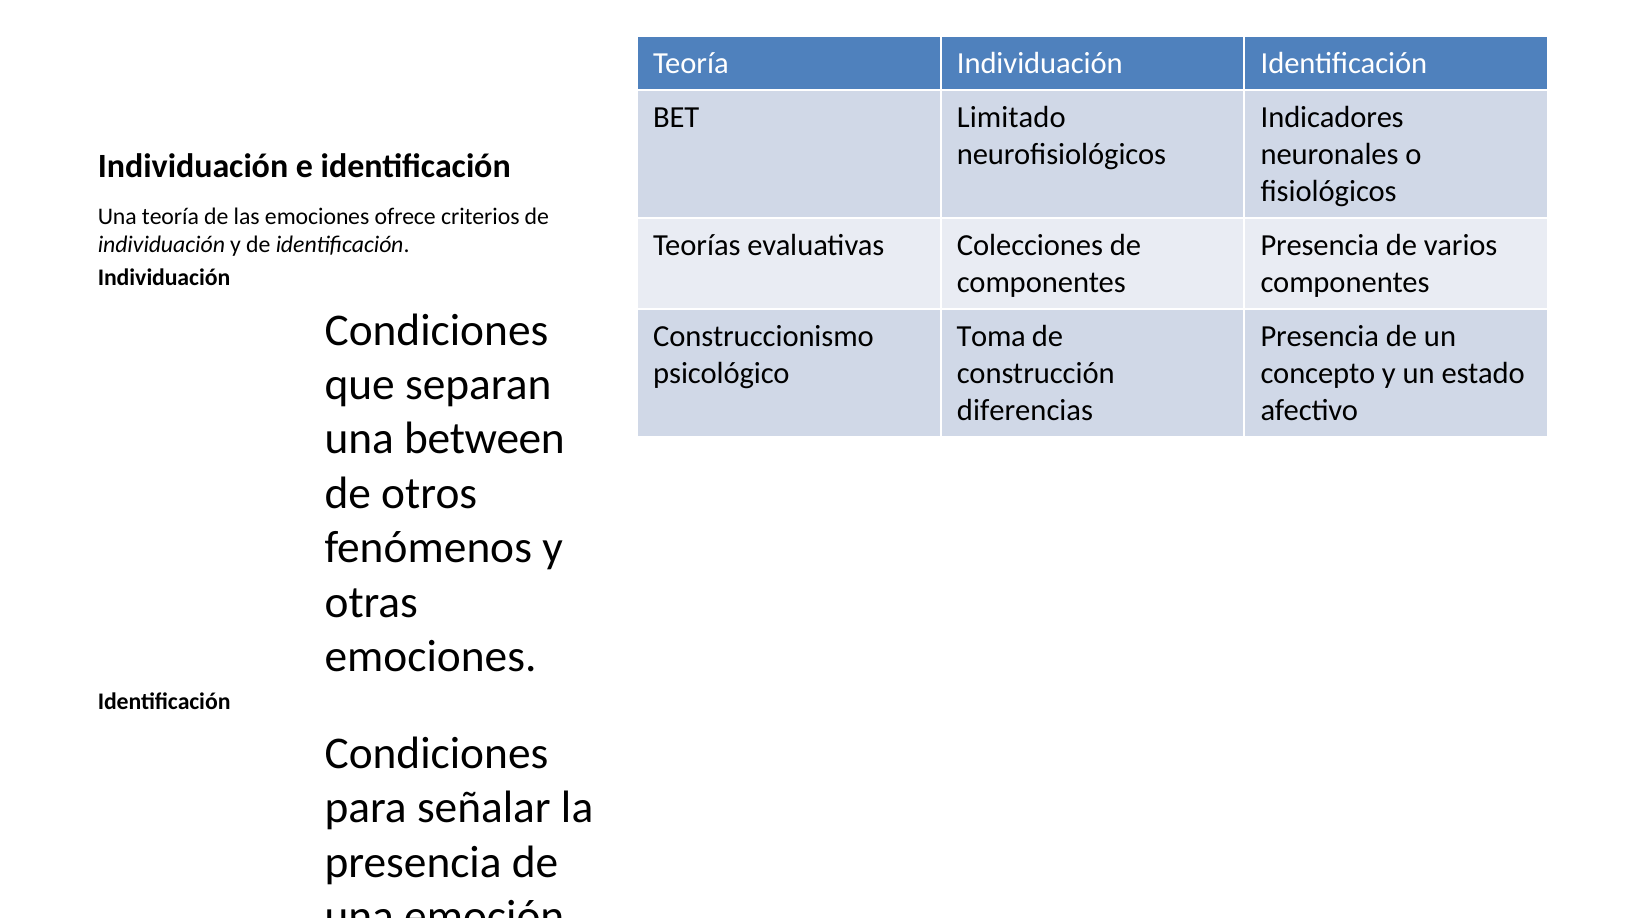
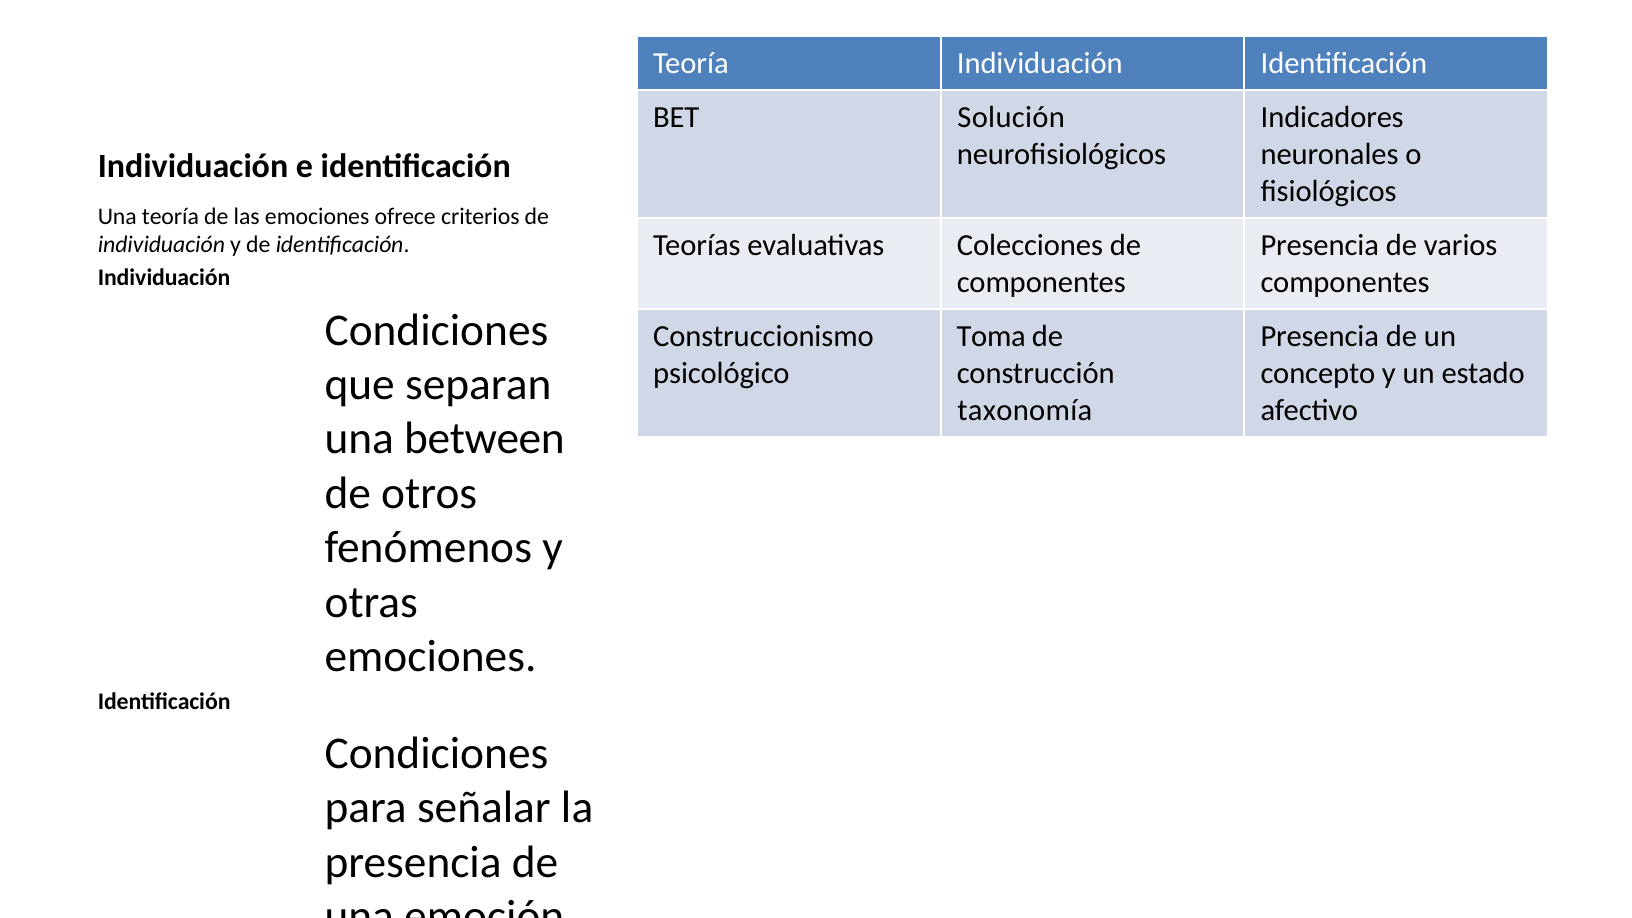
Limitado: Limitado -> Solución (1011, 117)
diferencias: diferencias -> taxonomía (1025, 411)
